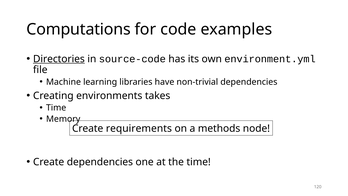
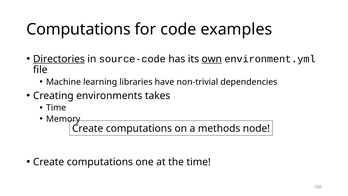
own underline: none -> present (212, 59)
requirements: requirements -> computations (139, 128)
dependencies: dependencies -> computations (100, 162)
